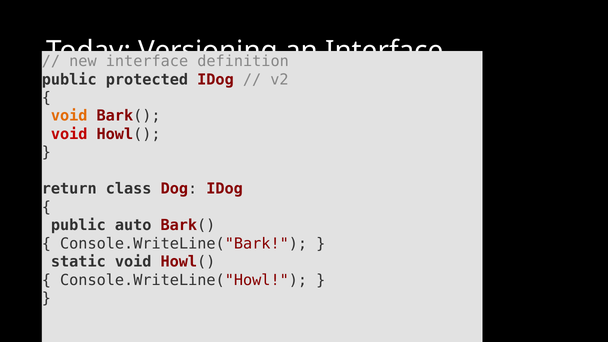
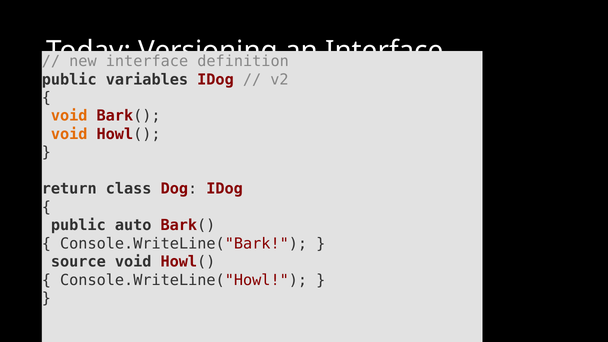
protected: protected -> variables (147, 79)
void colour: red -> orange (69, 134)
static: static -> source (78, 262)
